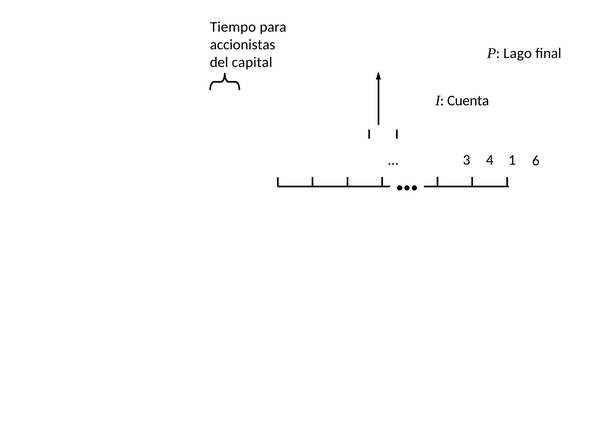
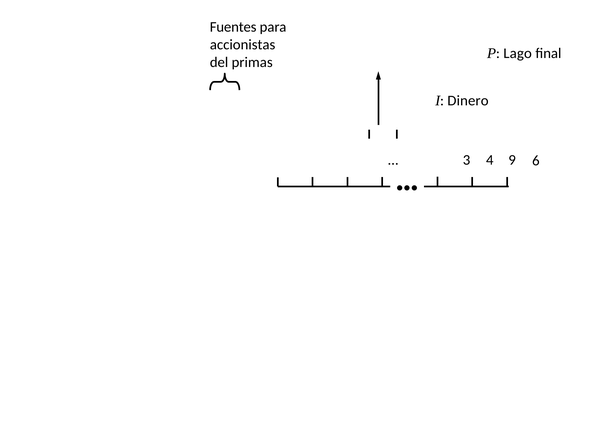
Tiempo: Tiempo -> Fuentes (233, 27)
capital: capital -> primas (252, 62)
Cuenta: Cuenta -> Dinero (468, 101)
1: 1 -> 9 (512, 160)
